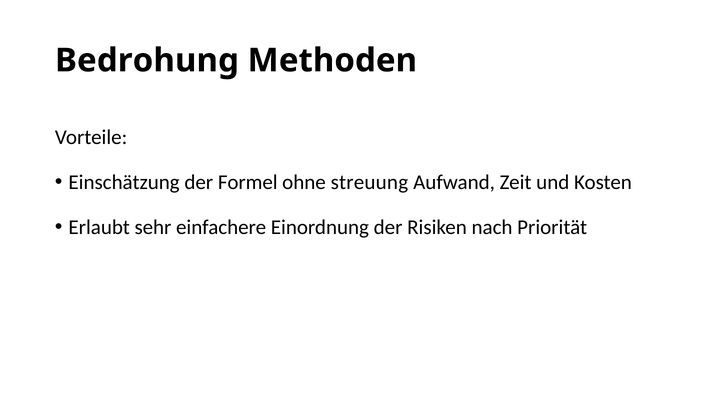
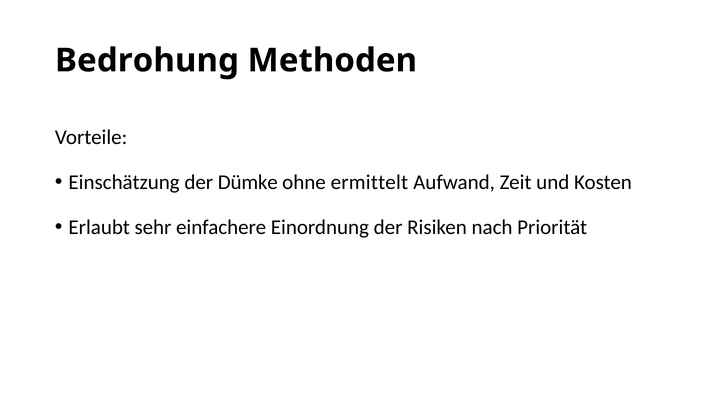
Formel: Formel -> Dümke (248, 183)
streuung: streuung -> ermittelt (369, 183)
